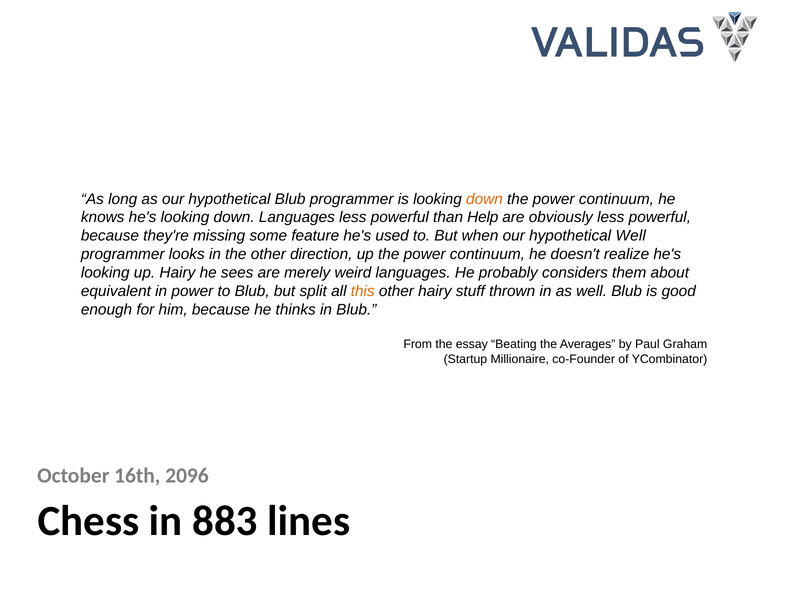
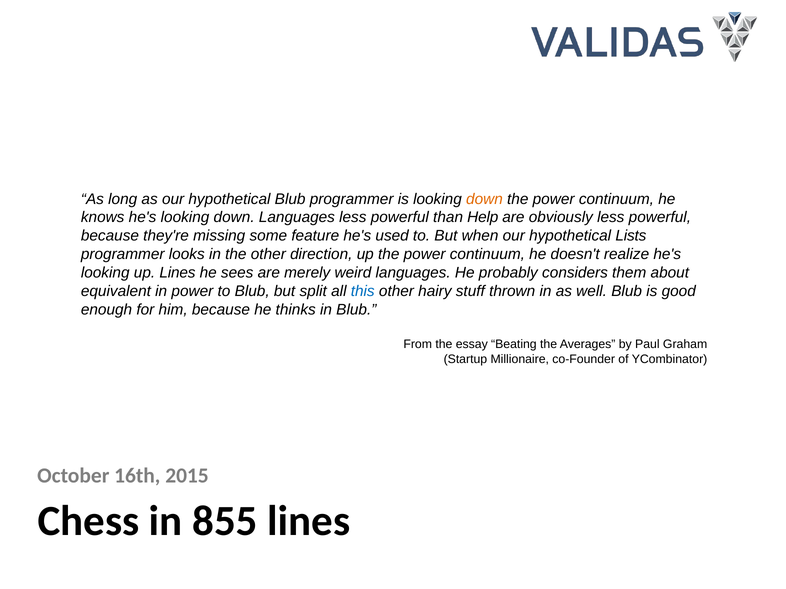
hypothetical Well: Well -> Lists (631, 236)
up Hairy: Hairy -> Lines (177, 273)
this colour: orange -> blue (363, 291)
2096: 2096 -> 2015 (187, 476)
883: 883 -> 855 (225, 522)
